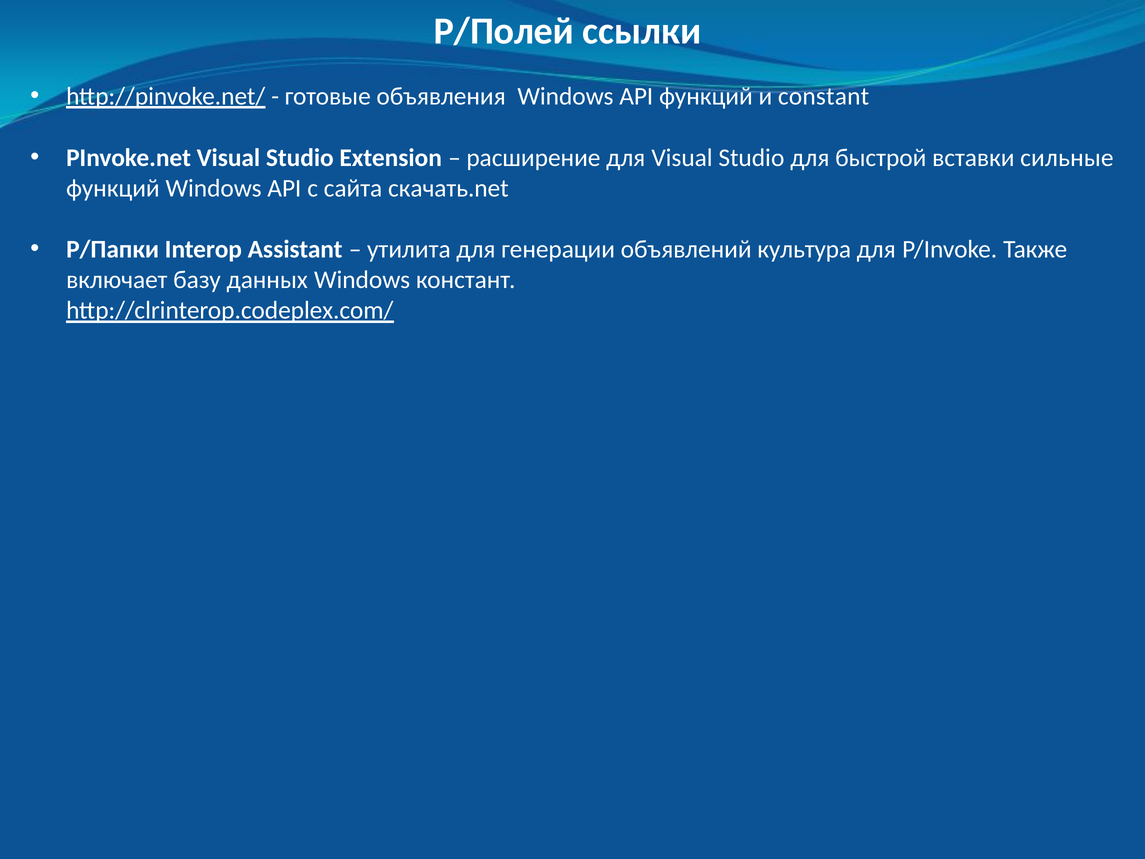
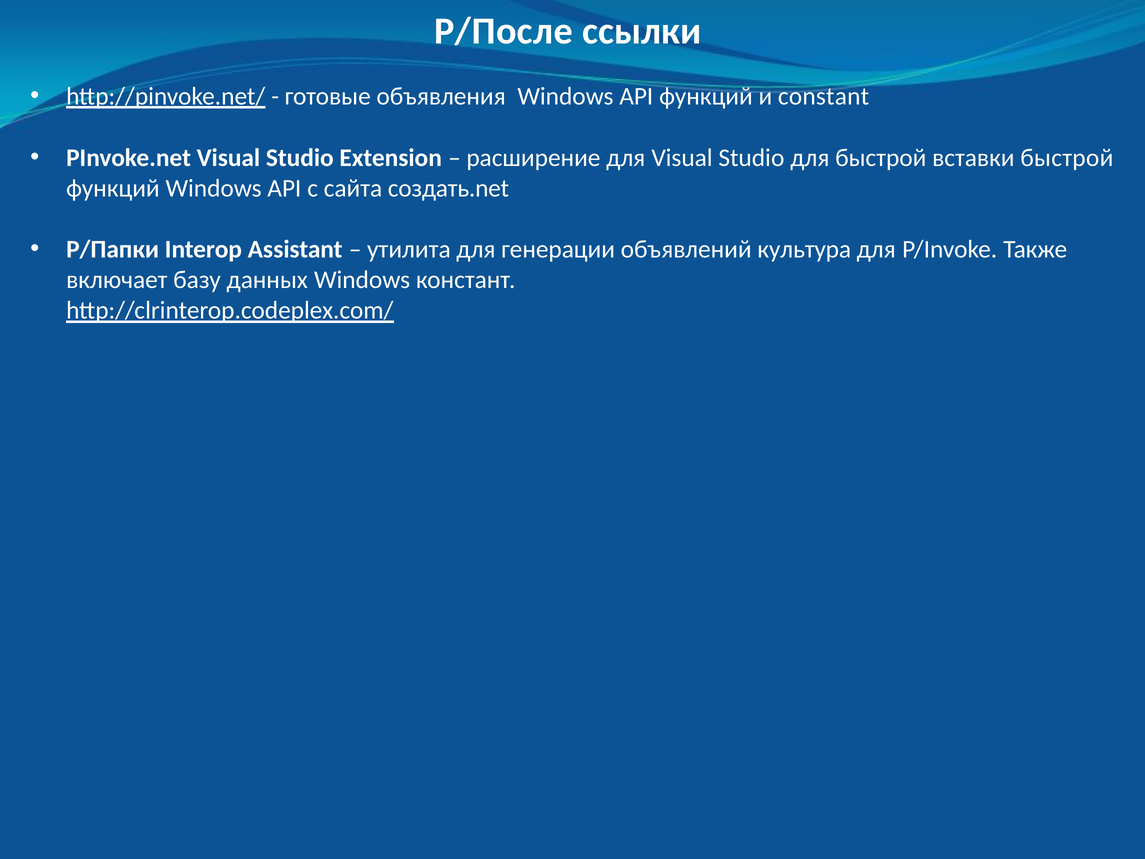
P/Полей: P/Полей -> P/После (504, 31)
вставки сильные: сильные -> быстрой (1067, 158)
скачать.net: скачать.net -> создать.net (448, 188)
